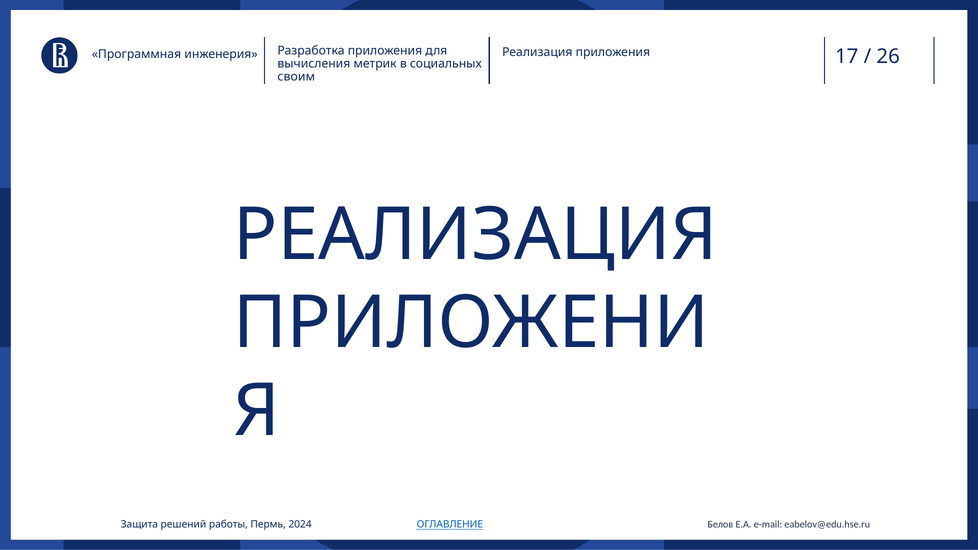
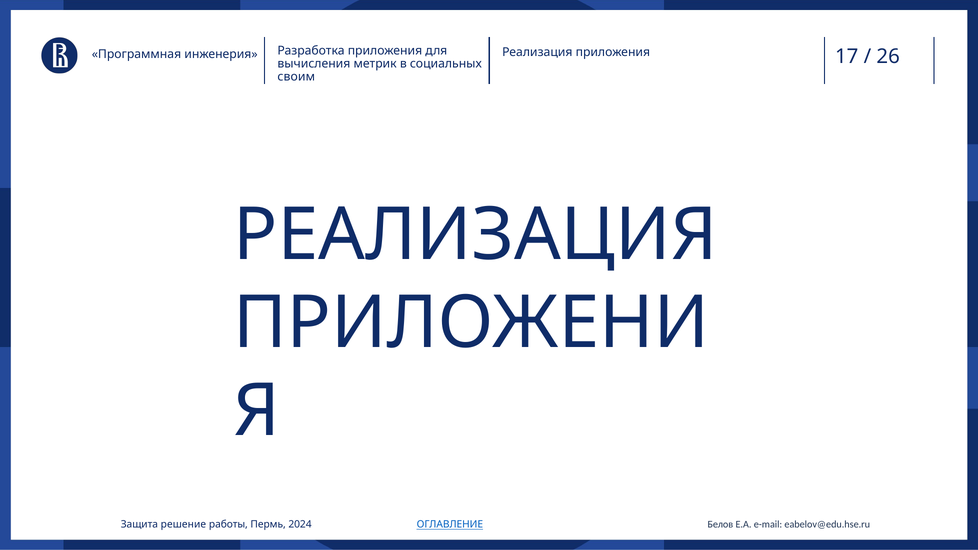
решений: решений -> решение (183, 525)
